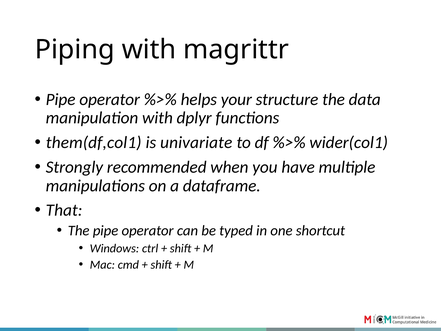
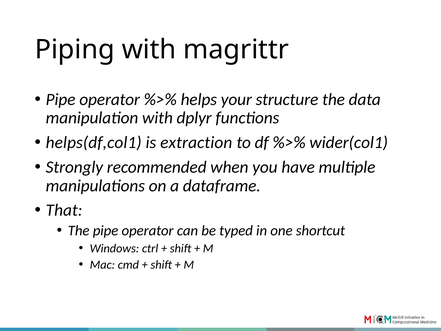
them(df,col1: them(df,col1 -> helps(df,col1 (94, 142)
univariate: univariate -> extraction (196, 142)
